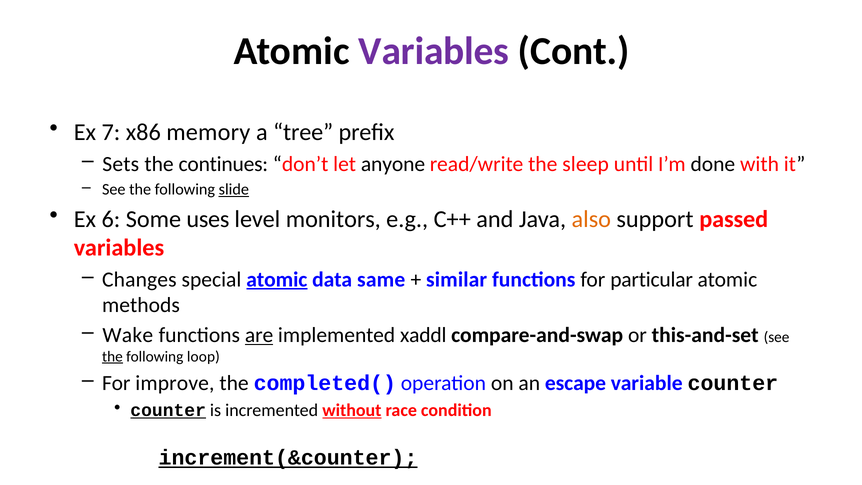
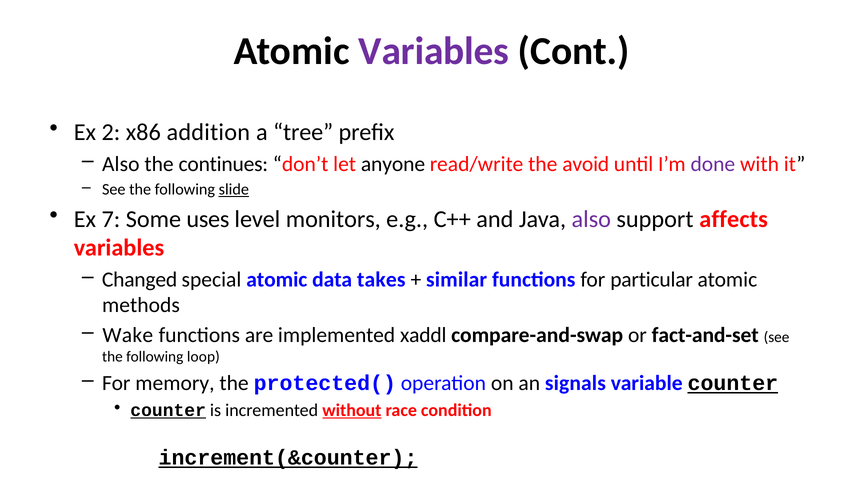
7: 7 -> 2 (111, 132)
memory: memory -> addition (208, 132)
Sets: Sets -> Also (121, 164)
sleep: sleep -> avoid (586, 164)
done colour: black -> purple (713, 164)
6: 6 -> 7 (111, 219)
also colour: orange -> purple (591, 219)
passed: passed -> affects (734, 219)
Changes: Changes -> Changed (140, 279)
atomic underline: present -> none (277, 279)
same: same -> takes (381, 279)
are underline: present -> none (259, 335)
this-and-set: this-and-set -> fact-and-set (705, 335)
the underline: present -> none (112, 356)
improve: improve -> memory (175, 383)
completed(: completed( -> protected( (325, 383)
escape: escape -> signals (575, 383)
counter underline: none -> present (733, 383)
